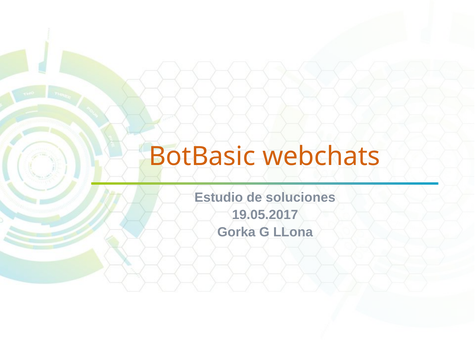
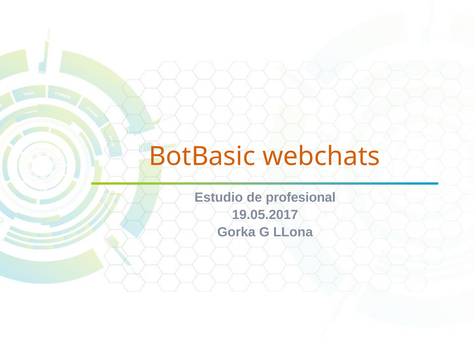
soluciones: soluciones -> profesional (301, 197)
